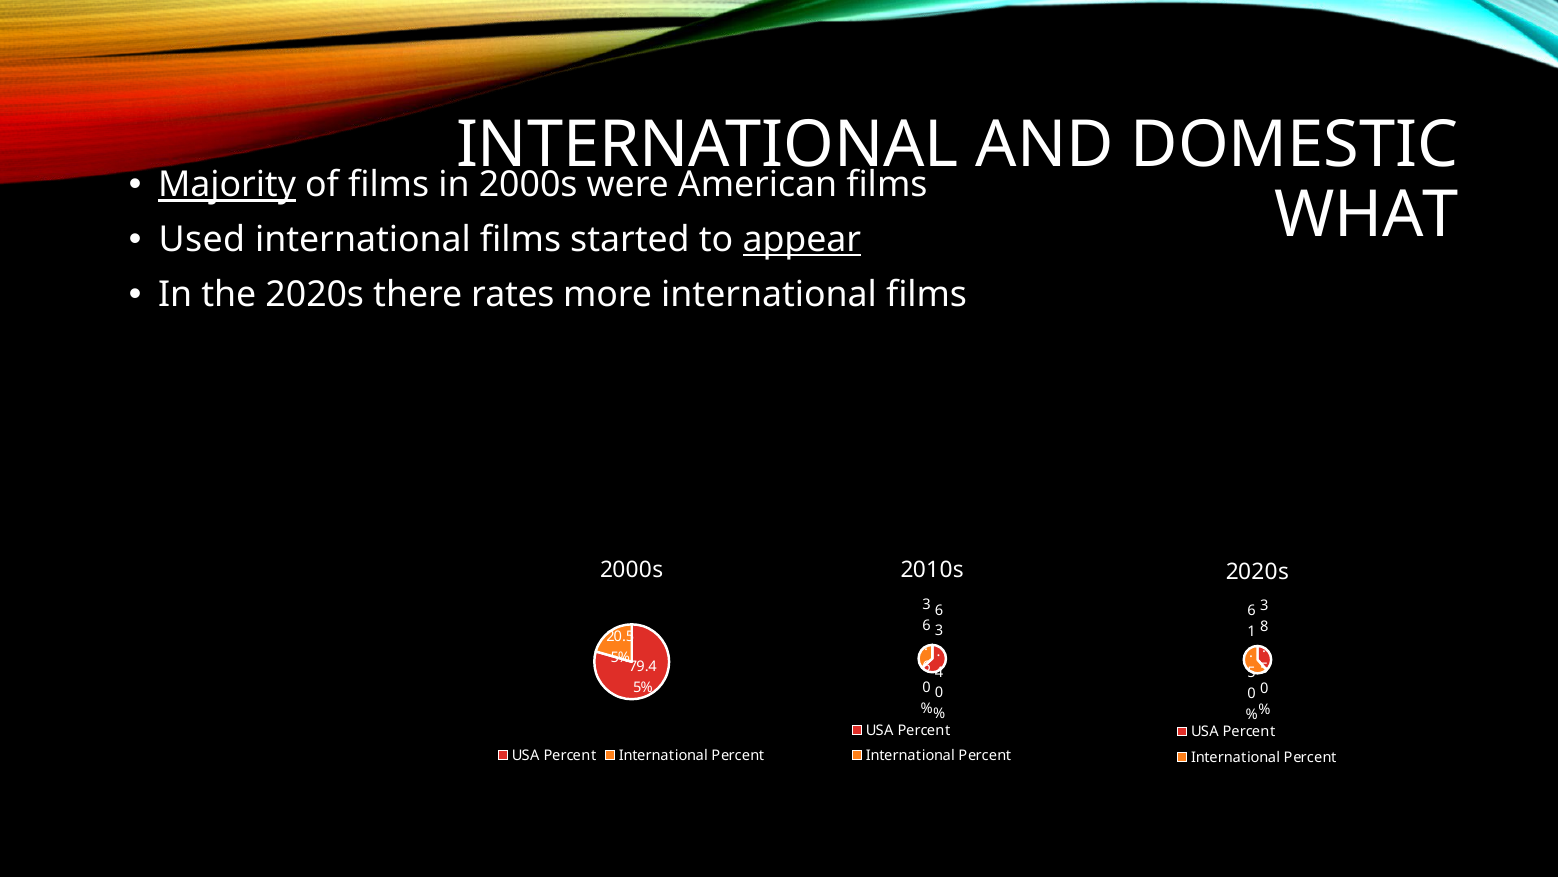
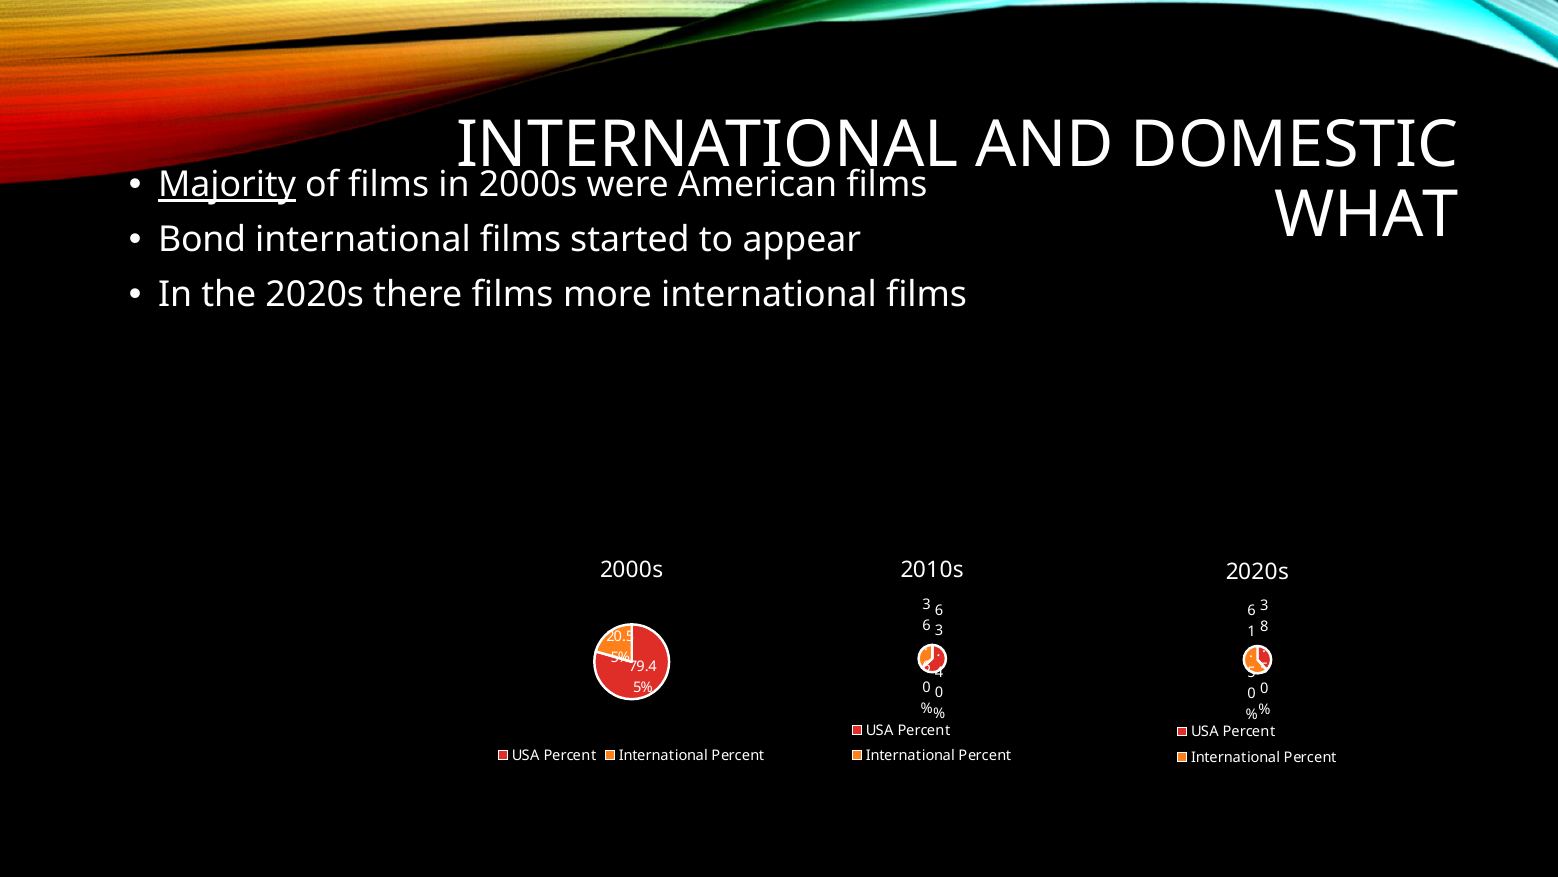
Used: Used -> Bond (202, 240)
appear underline: present -> none (802, 240)
there rates: rates -> films (513, 295)
